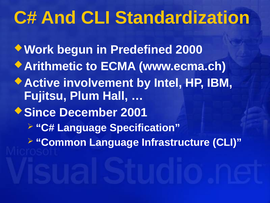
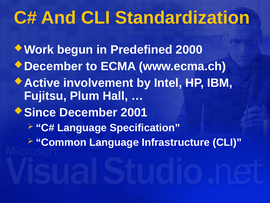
Arithmetic: Arithmetic -> December (53, 66)
